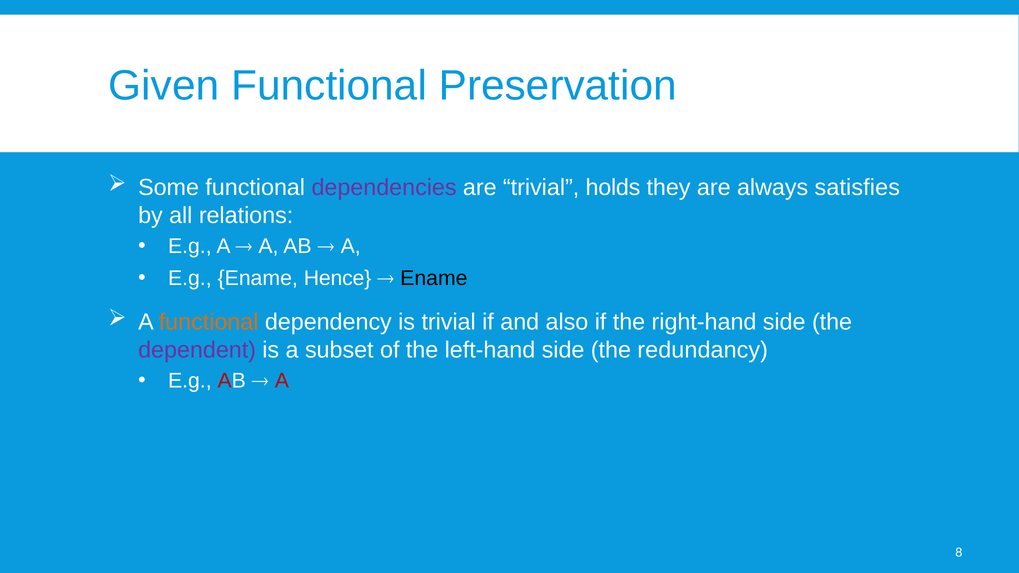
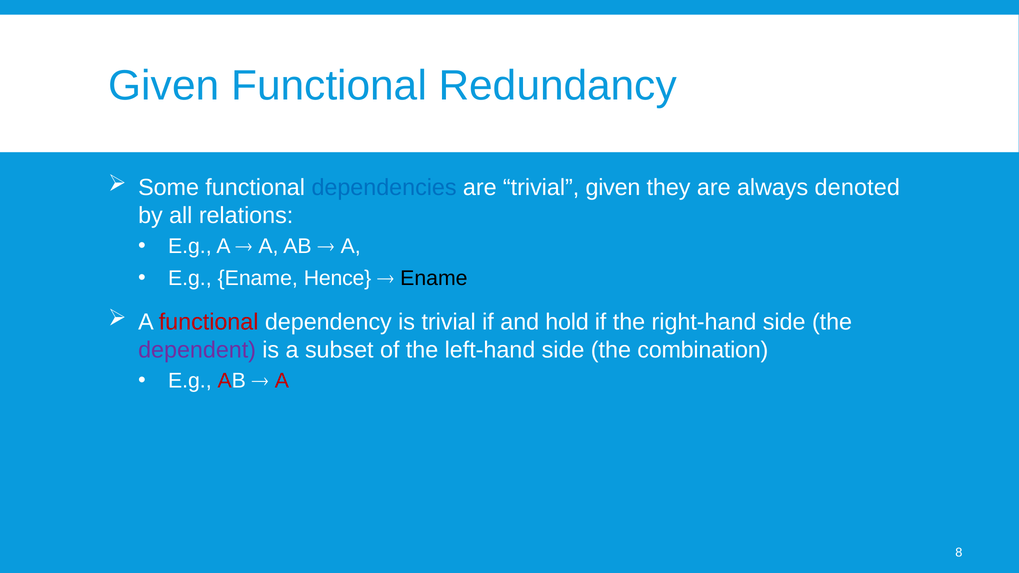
Preservation: Preservation -> Redundancy (558, 86)
dependencies colour: purple -> blue (384, 188)
trivial holds: holds -> given (613, 188)
satisfies: satisfies -> denoted (857, 188)
functional colour: orange -> red (209, 322)
also: also -> hold (567, 322)
redundancy: redundancy -> combination (703, 350)
